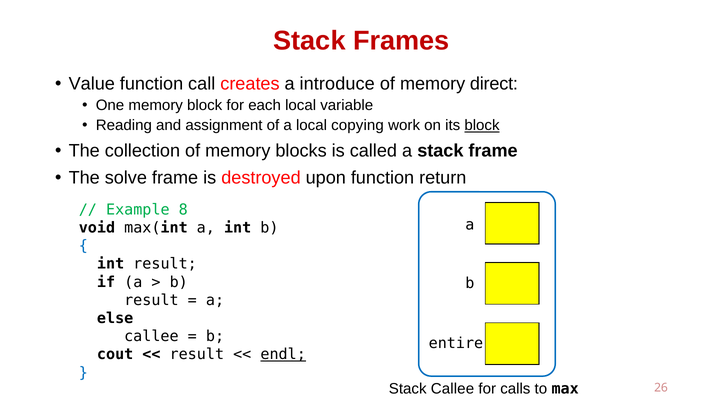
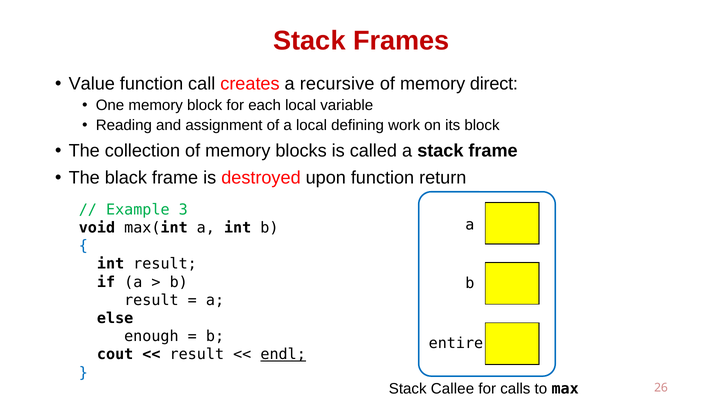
introduce: introduce -> recursive (337, 84)
copying: copying -> defining (358, 125)
block underline: present -> none (482, 125)
solve: solve -> black (126, 178)
8: 8 -> 3 (183, 210)
callee: callee -> enough (151, 336)
